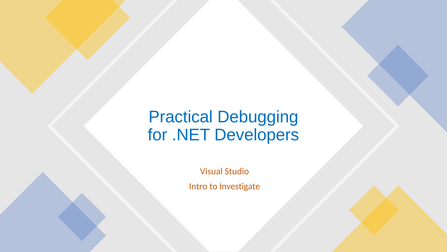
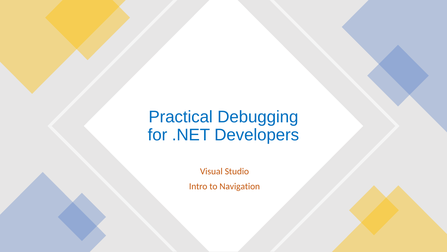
Investigate: Investigate -> Navigation (240, 186)
